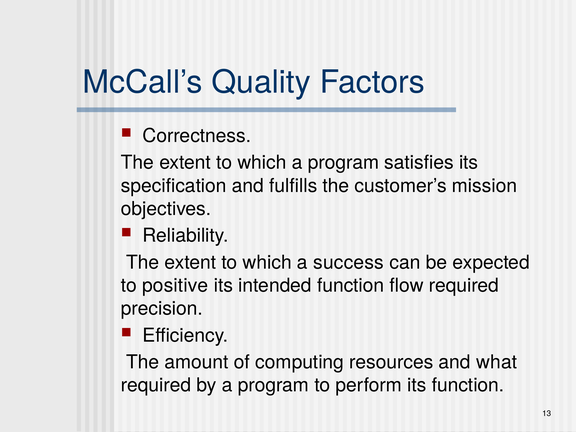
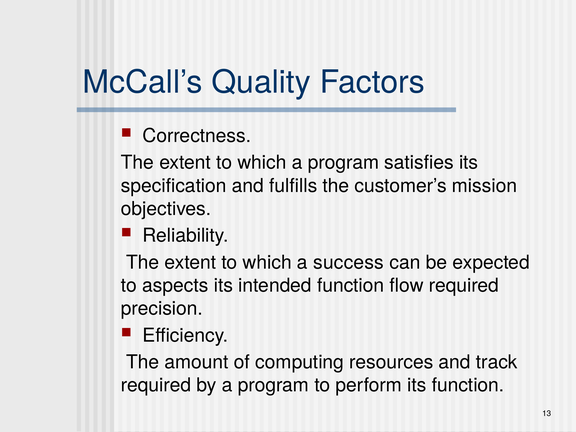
positive: positive -> aspects (175, 285)
what: what -> track (497, 362)
